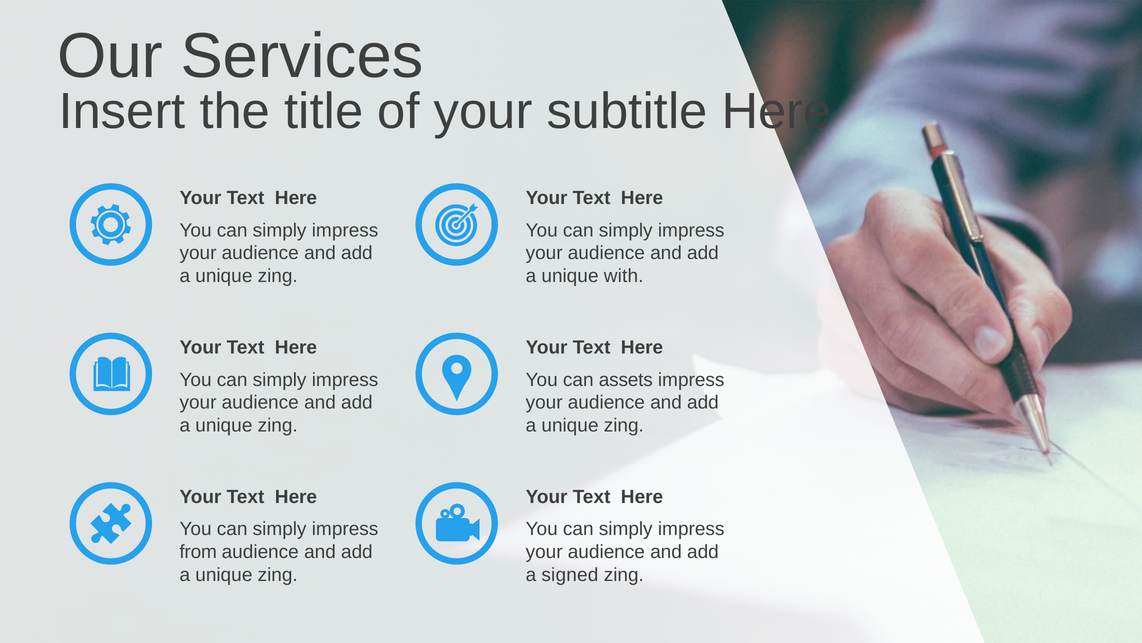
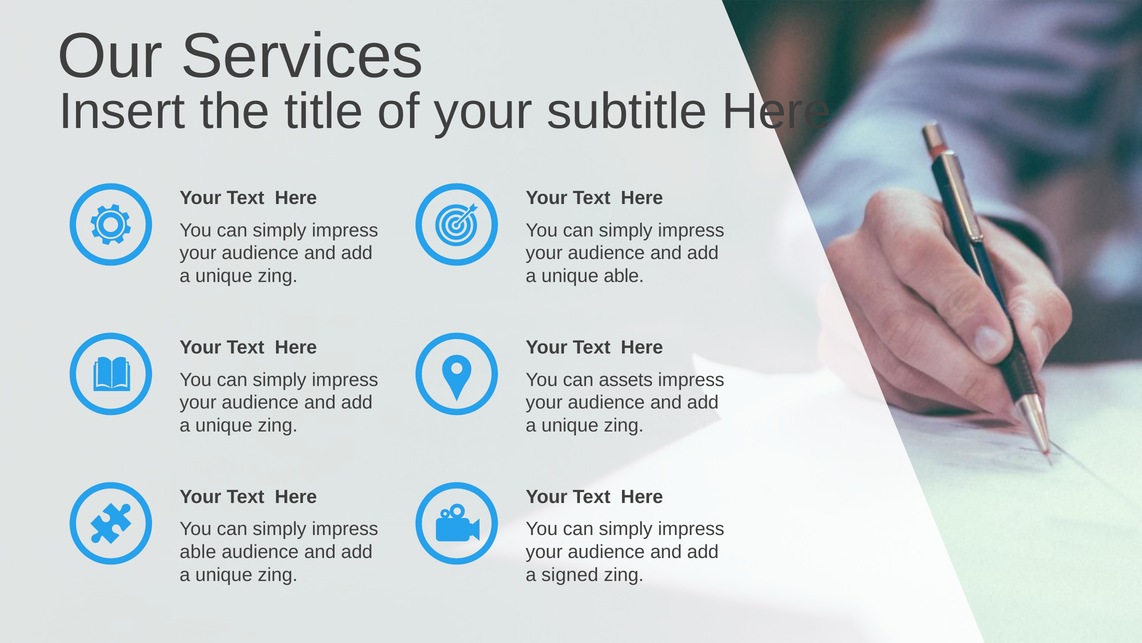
unique with: with -> able (624, 276)
from: from -> able (198, 552)
